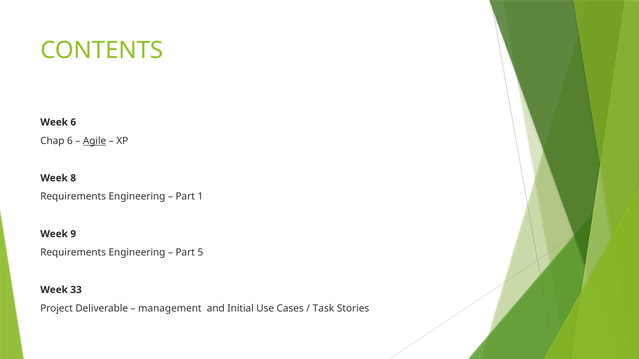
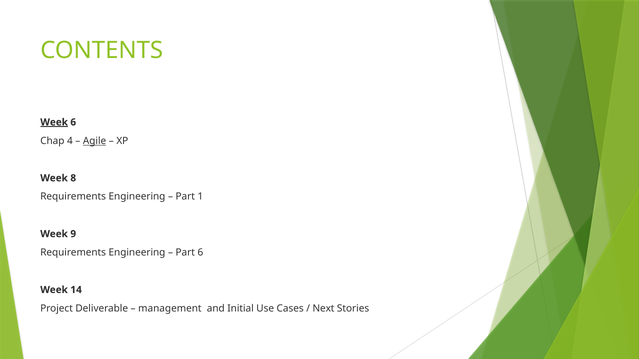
Week underline: none -> present (54, 122)
Chap 6: 6 -> 4 (70, 141)
Part 5: 5 -> 6 (200, 253)
33: 33 -> 14 (76, 290)
Task: Task -> Next (324, 309)
